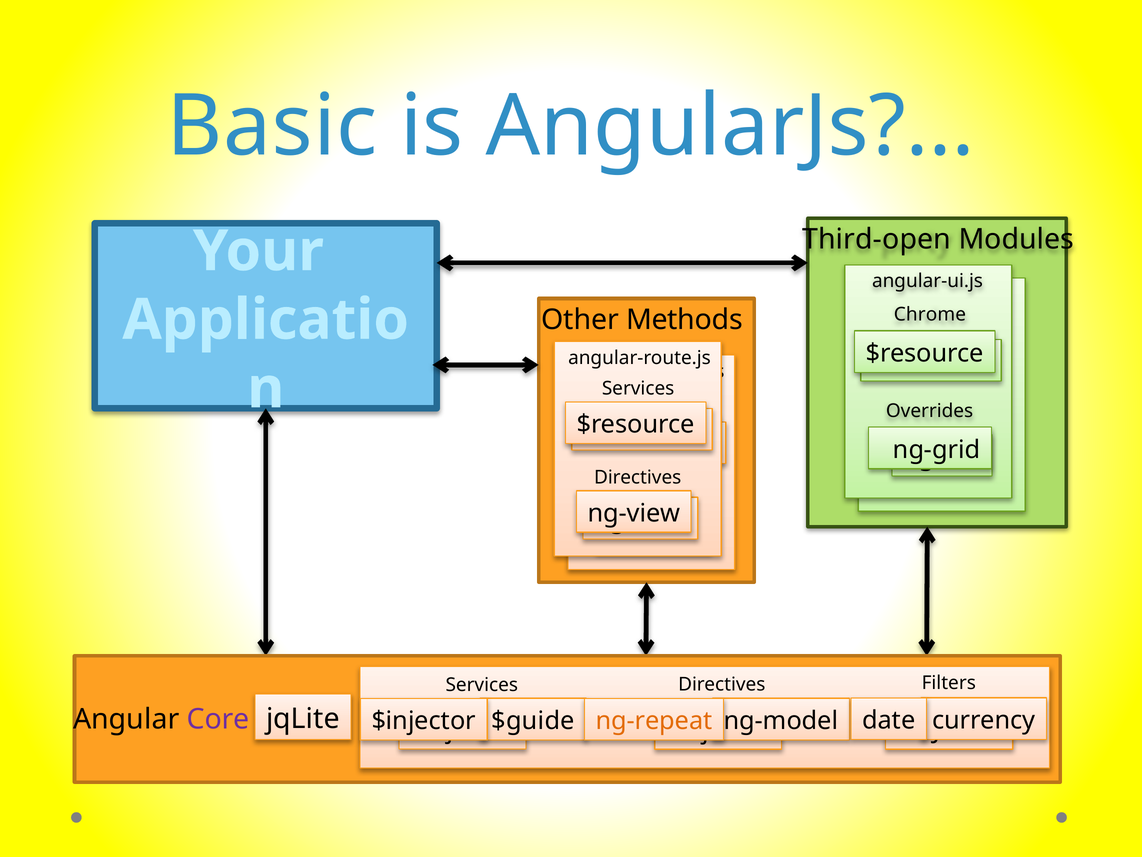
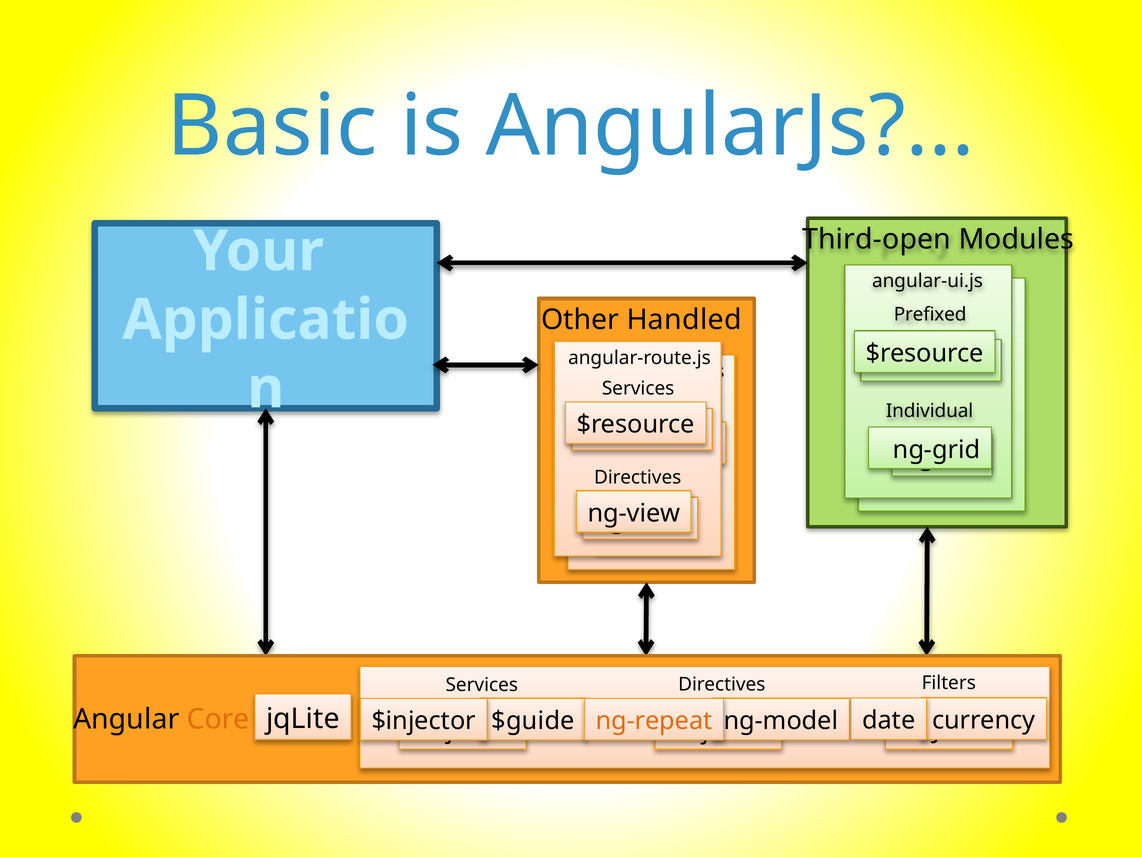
Chrome: Chrome -> Prefixed (930, 314)
Methods: Methods -> Handled (684, 320)
Overrides: Overrides -> Individual (930, 411)
Core colour: purple -> orange (218, 719)
